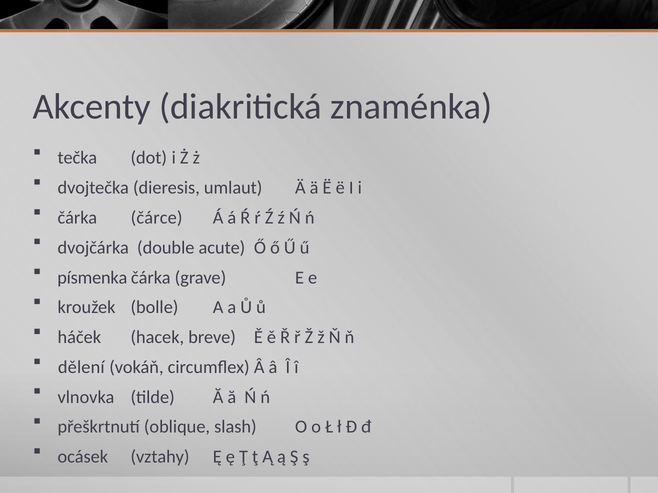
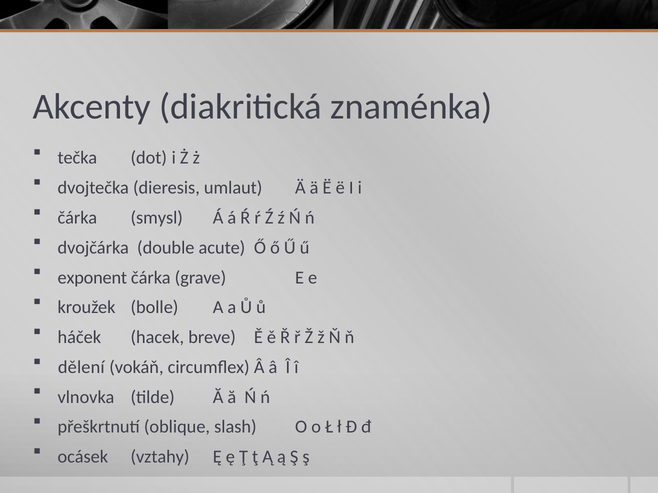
čárce: čárce -> smysl (157, 218)
písmenka: písmenka -> exponent (92, 278)
